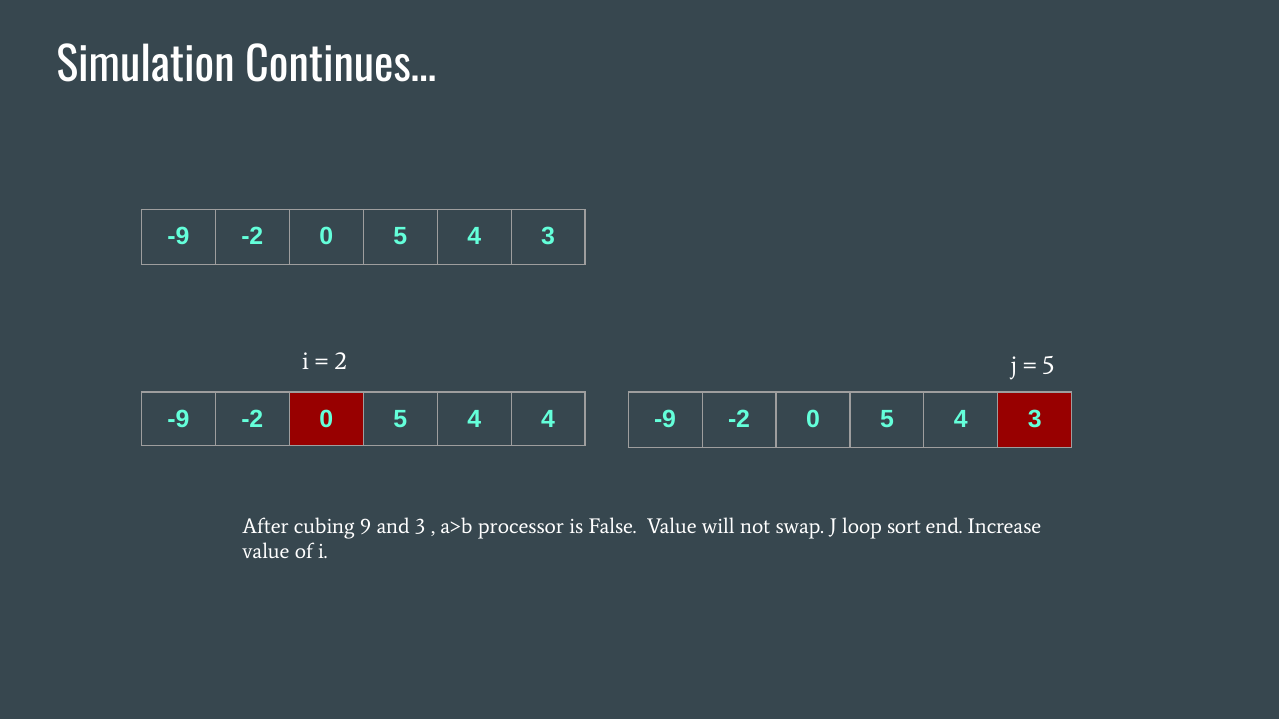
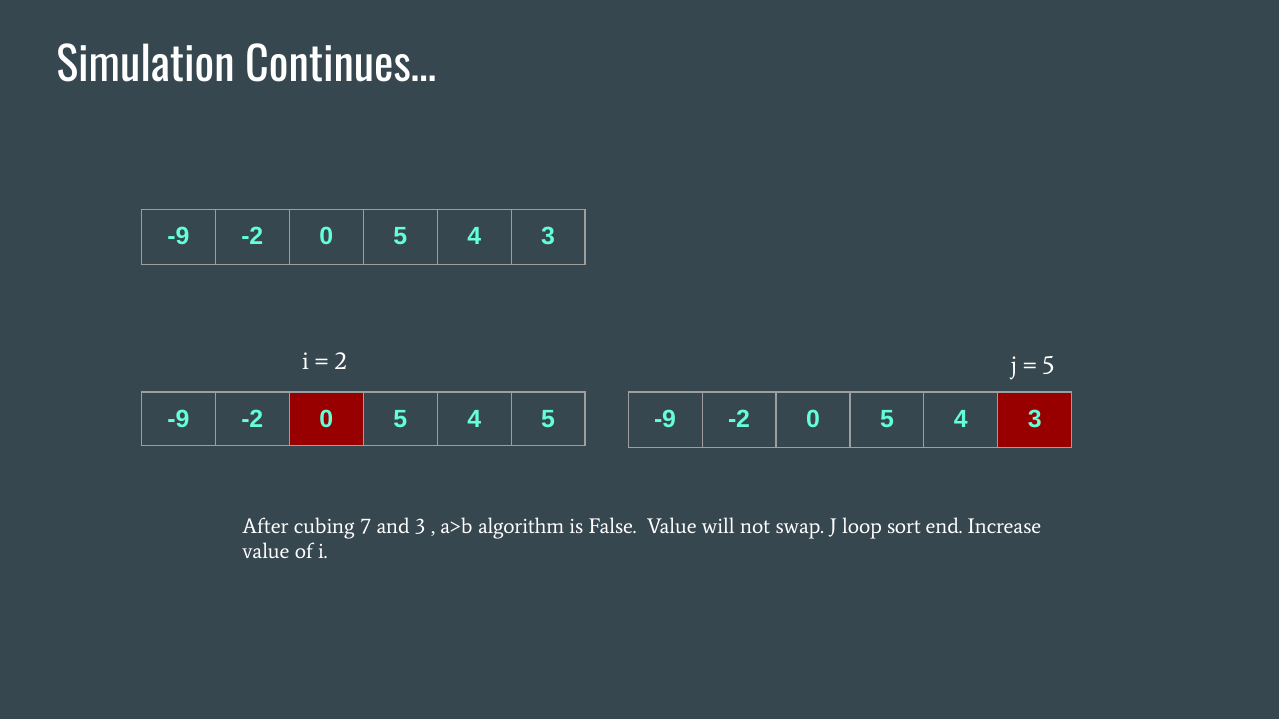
4 4: 4 -> 5 (548, 419)
9: 9 -> 7 (365, 526)
processor: processor -> algorithm (521, 526)
